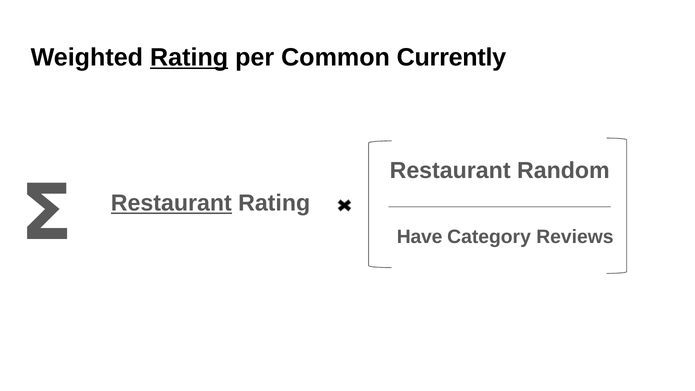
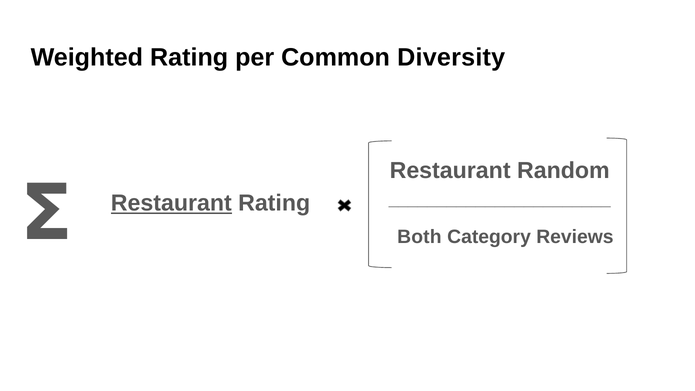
Rating underline: present -> none (189, 58)
Currently: Currently -> Diversity (451, 58)
Have: Have -> Both (419, 237)
